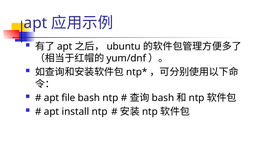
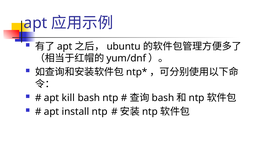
file: file -> kill (68, 98)
